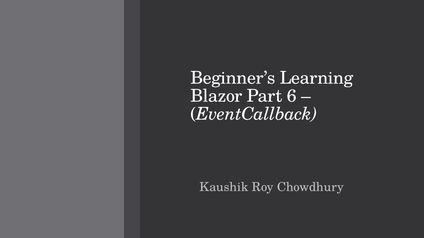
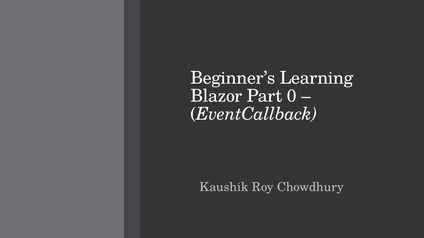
6: 6 -> 0 (292, 96)
